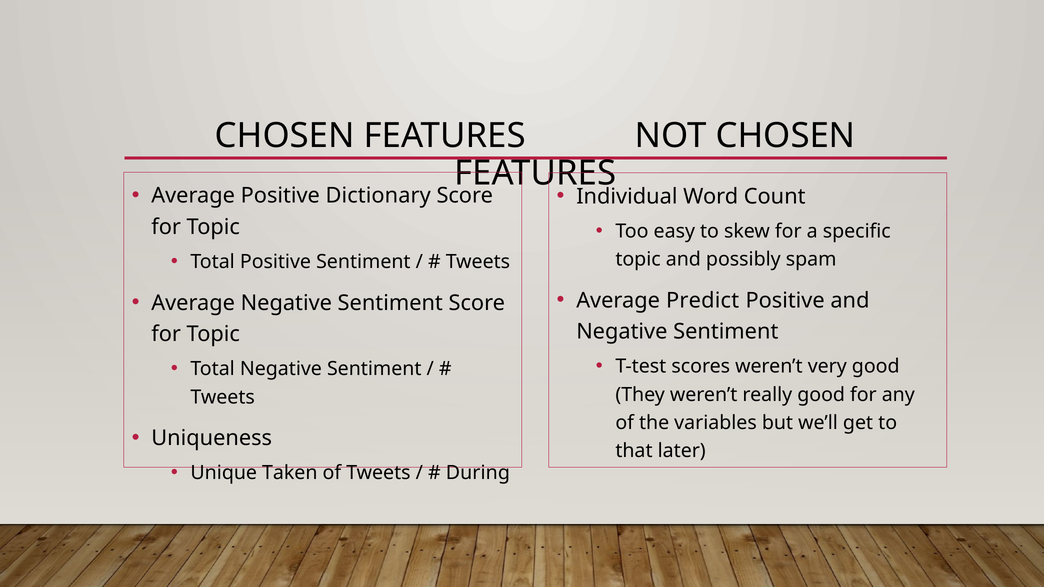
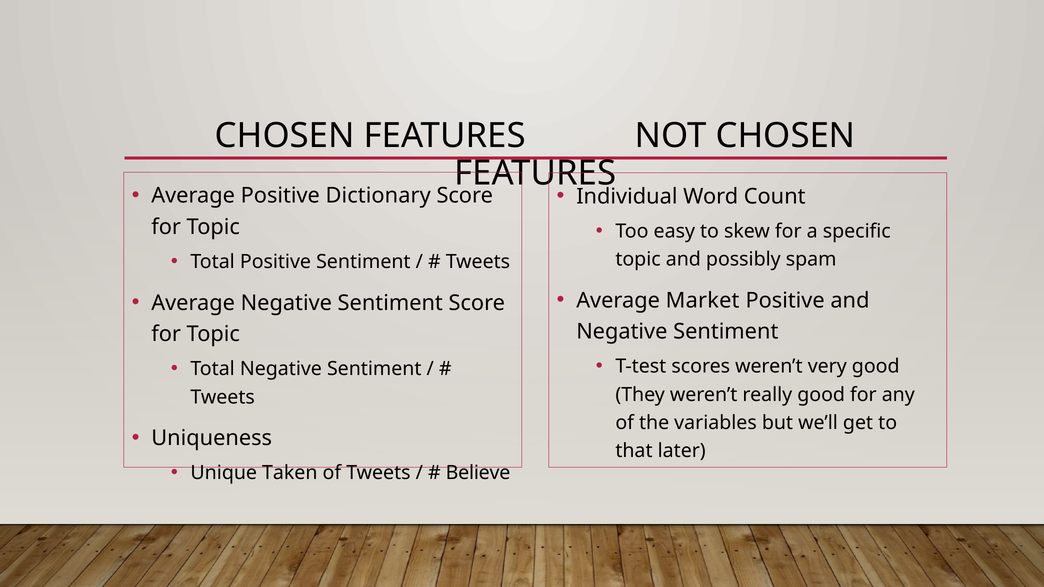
Predict: Predict -> Market (703, 300)
During: During -> Believe (478, 473)
